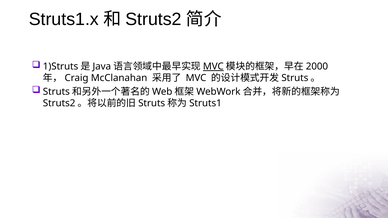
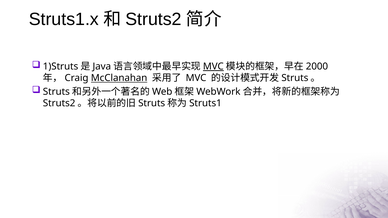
McClanahan underline: none -> present (119, 78)
